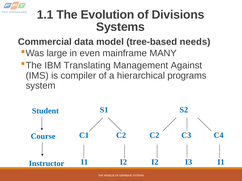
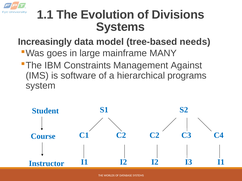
Commercial: Commercial -> Increasingly (45, 42)
large: large -> goes (57, 53)
even: even -> large (90, 53)
Translating: Translating -> Constraints (87, 66)
compiler: compiler -> software (78, 76)
